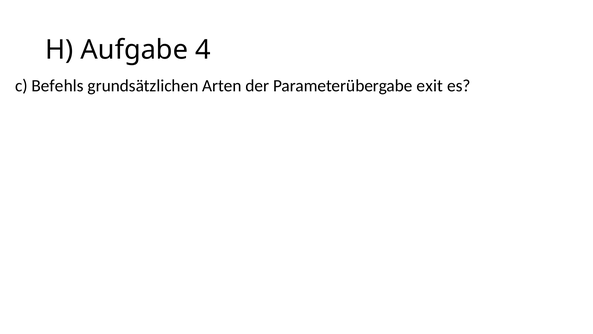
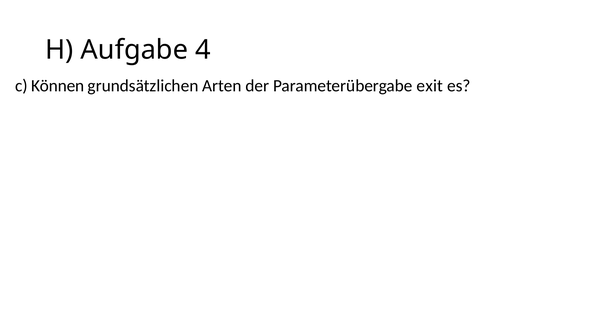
Befehls: Befehls -> Können (58, 86)
